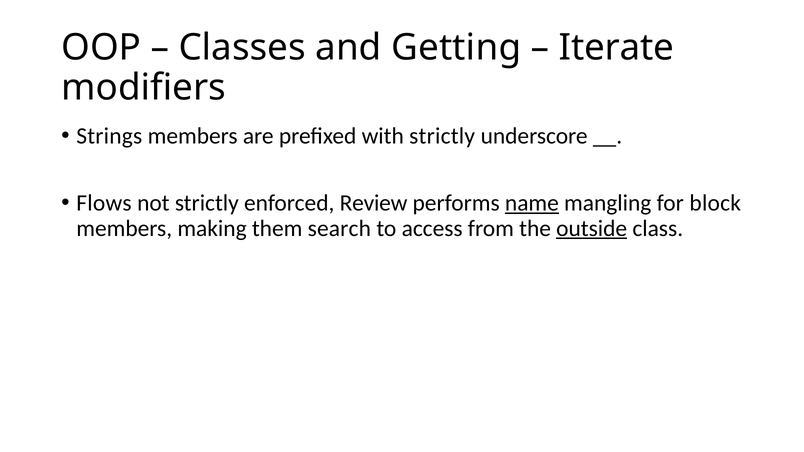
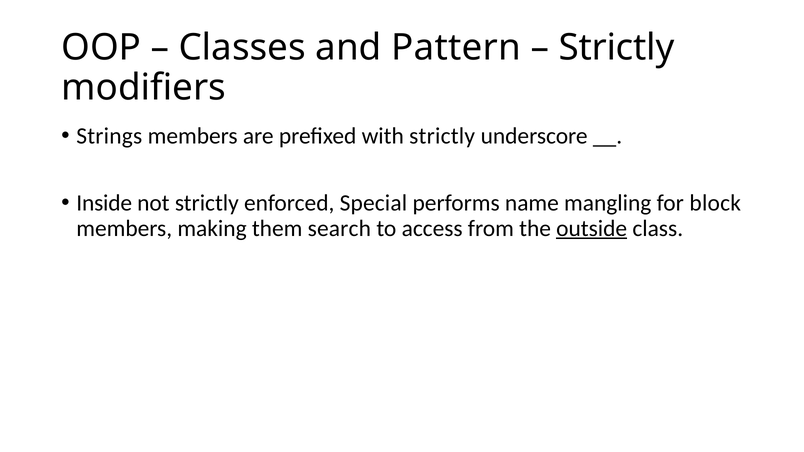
Getting: Getting -> Pattern (456, 48)
Iterate: Iterate -> Strictly (617, 48)
Flows: Flows -> Inside (104, 203)
Review: Review -> Special (373, 203)
name underline: present -> none (532, 203)
